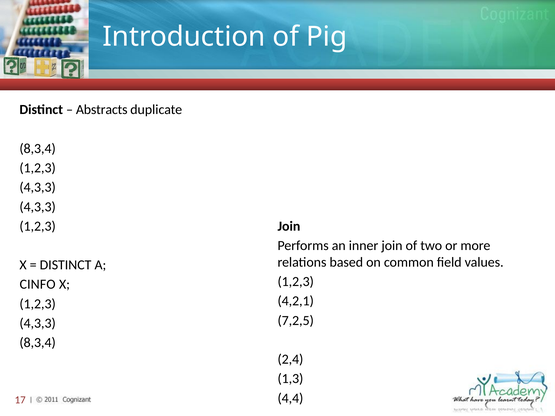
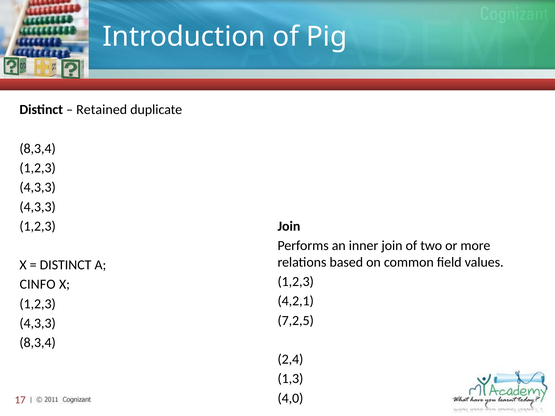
Abstracts: Abstracts -> Retained (102, 110)
4,4: 4,4 -> 4,0 (290, 398)
